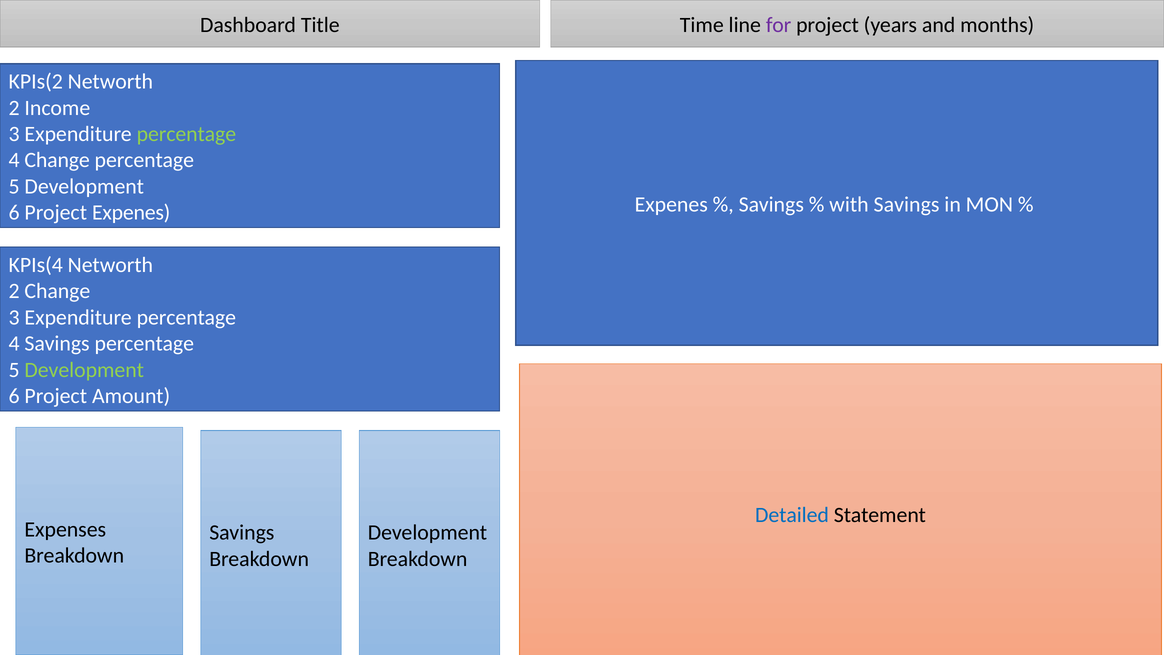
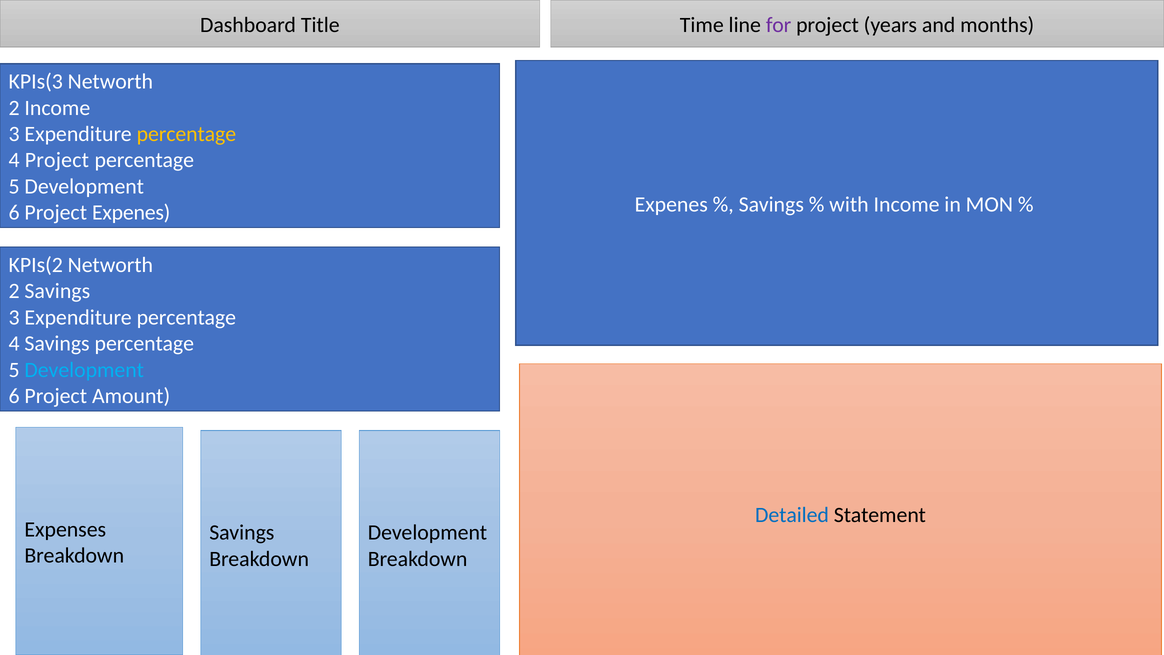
KPIs(2: KPIs(2 -> KPIs(3 (36, 82)
percentage colour: light green -> yellow (186, 134)
4 Change: Change -> Project (57, 160)
with Savings: Savings -> Income (907, 204)
KPIs(4: KPIs(4 -> KPIs(2 (36, 265)
2 Change: Change -> Savings (57, 291)
Development colour: light green -> light blue (84, 370)
